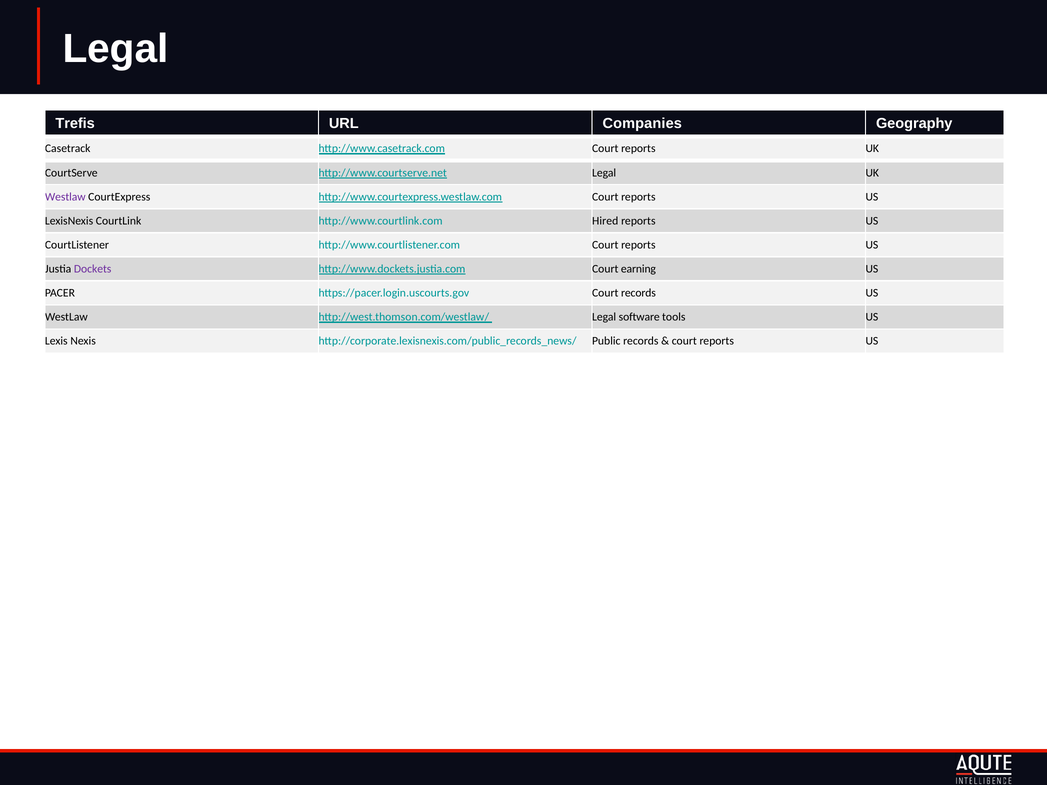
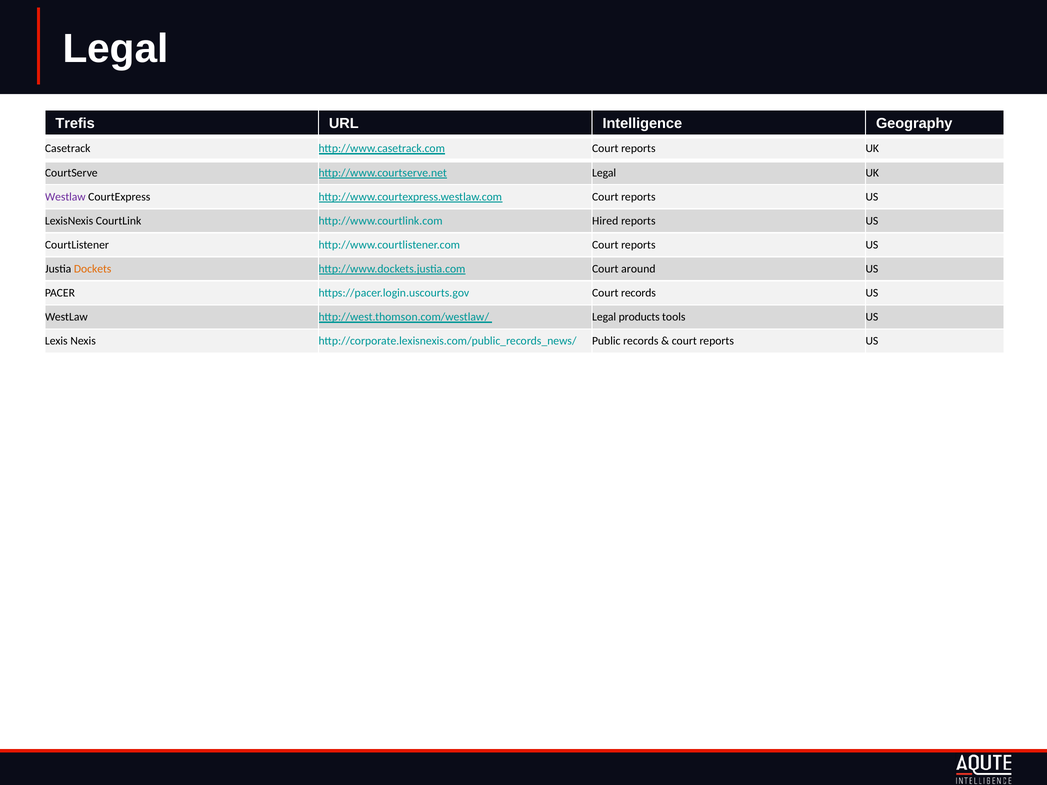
Companies: Companies -> Intelligence (642, 123)
Dockets colour: purple -> orange (93, 269)
earning: earning -> around (638, 269)
software: software -> products (639, 317)
